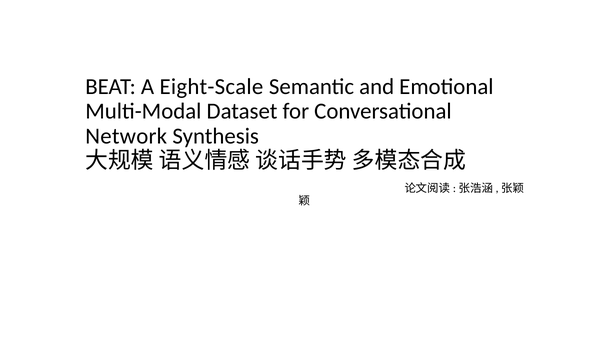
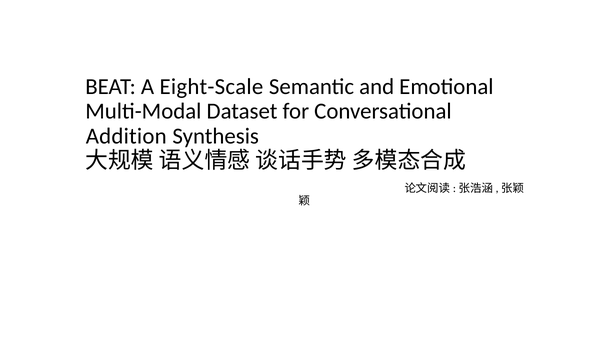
Network: Network -> Addition (126, 136)
